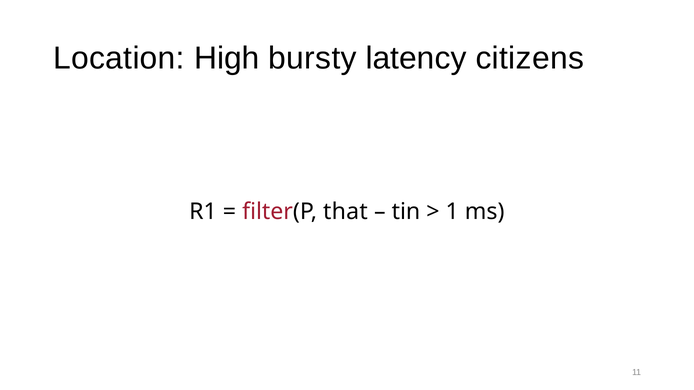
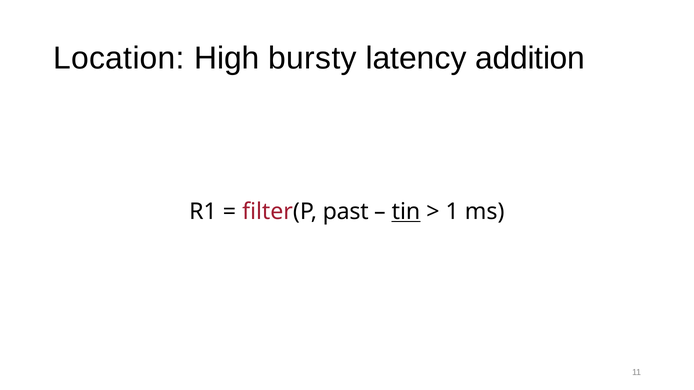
citizens: citizens -> addition (530, 58)
that: that -> past (346, 212)
tin underline: none -> present (406, 212)
